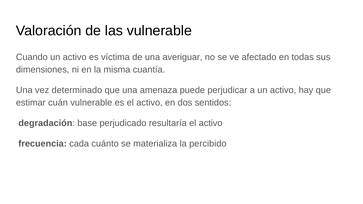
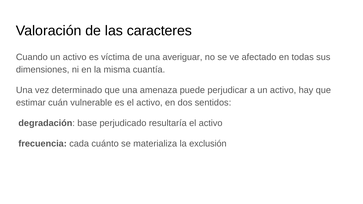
las vulnerable: vulnerable -> caracteres (159, 31)
percibido: percibido -> exclusión (208, 144)
